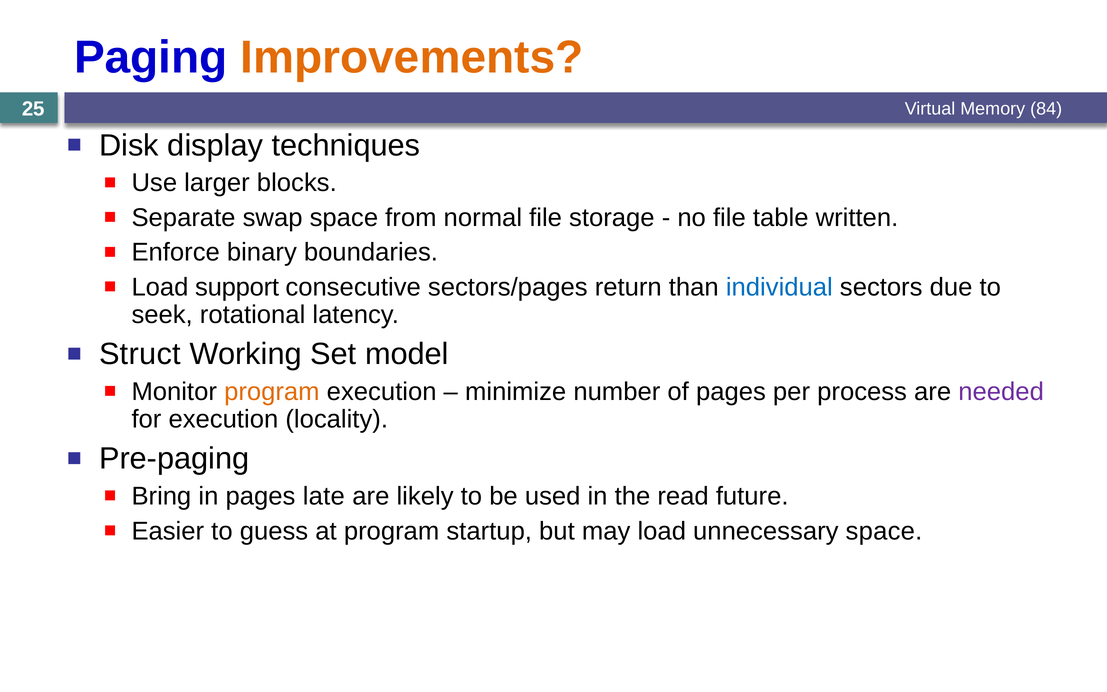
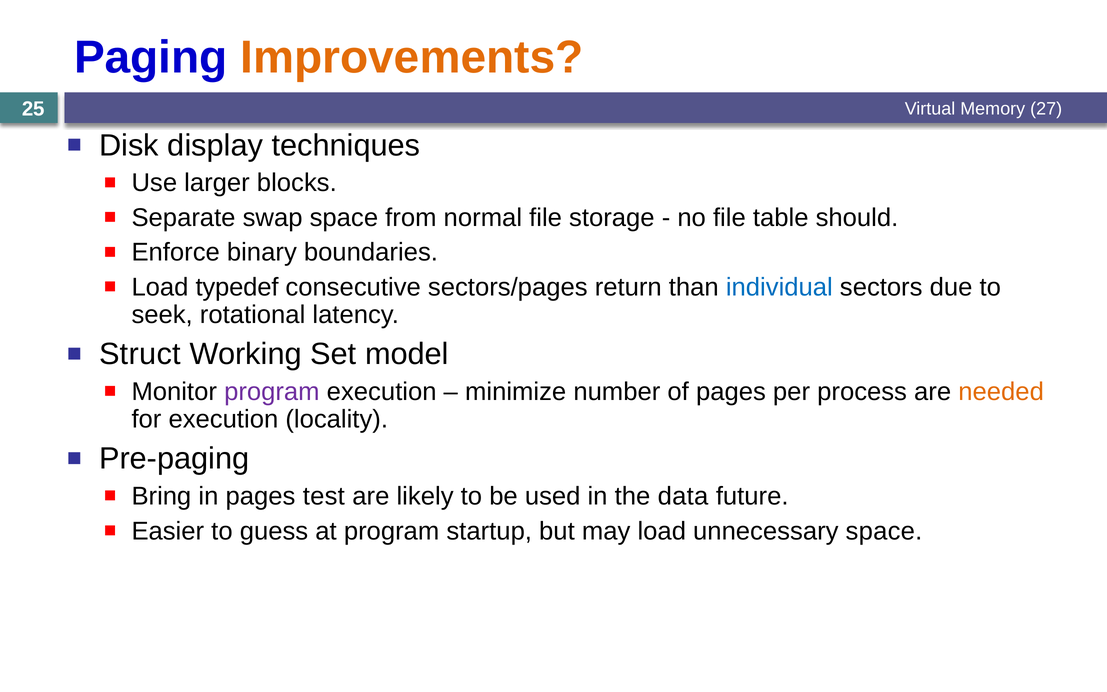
84: 84 -> 27 (1046, 109)
written: written -> should (857, 218)
support: support -> typedef (237, 287)
program colour: orange -> purple (272, 392)
needed colour: purple -> orange (1001, 392)
late: late -> test (324, 496)
read: read -> data (683, 496)
